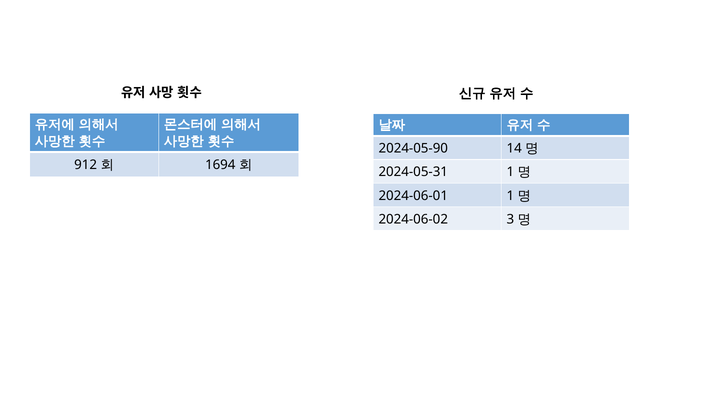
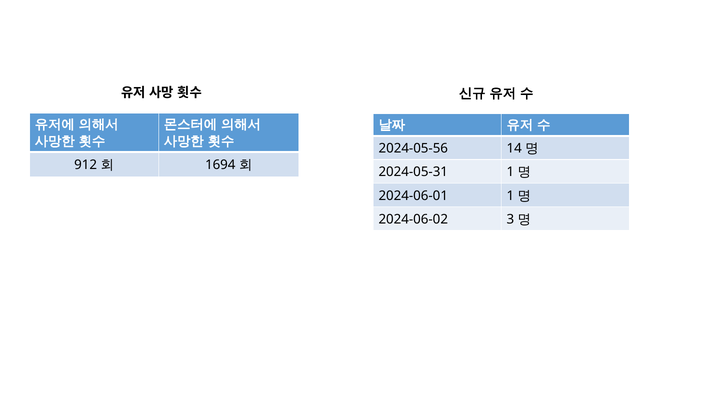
2024-05-90: 2024-05-90 -> 2024-05-56 (413, 149)
